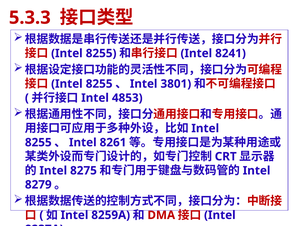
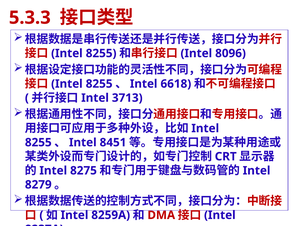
8241: 8241 -> 8096 (231, 53)
3801: 3801 -> 6618 (176, 84)
4853: 4853 -> 3713 (127, 98)
8261: 8261 -> 8451 (113, 142)
